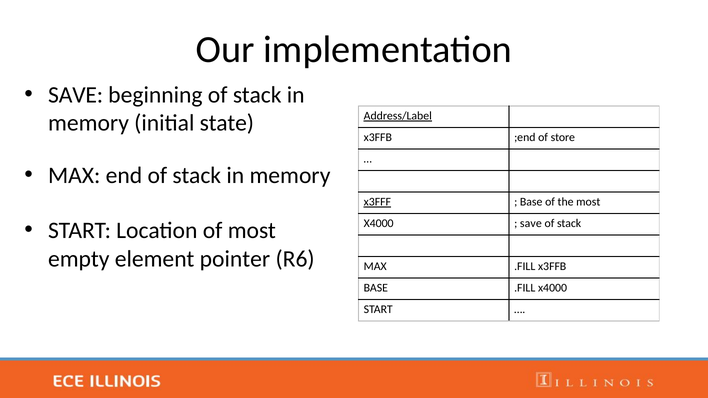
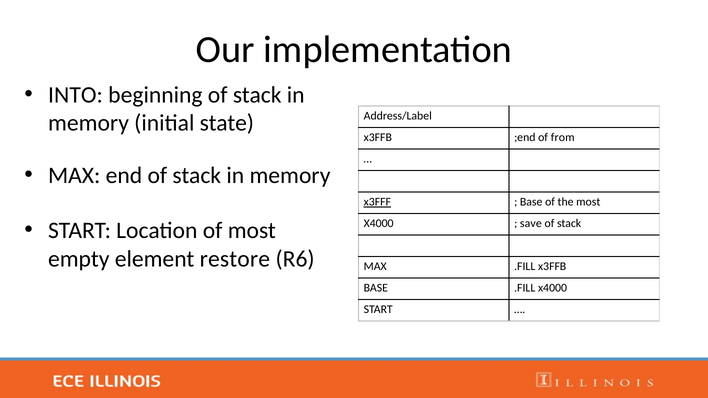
SAVE: SAVE -> INTO (76, 95)
Address/Label underline: present -> none (398, 116)
store: store -> from (563, 137)
pointer: pointer -> restore (235, 259)
